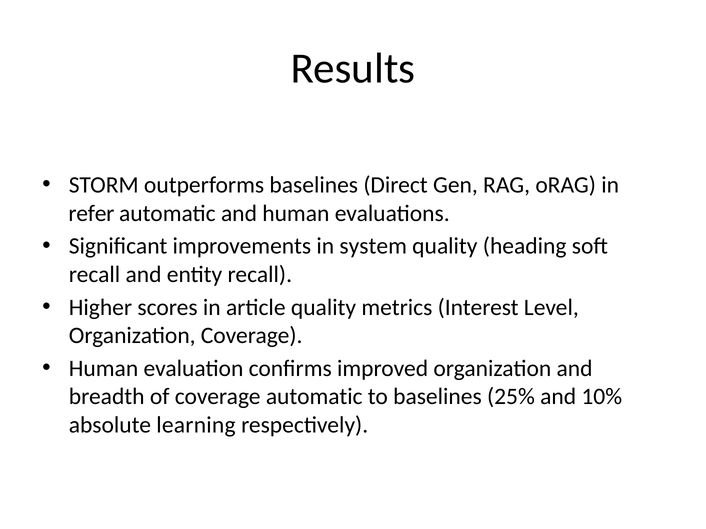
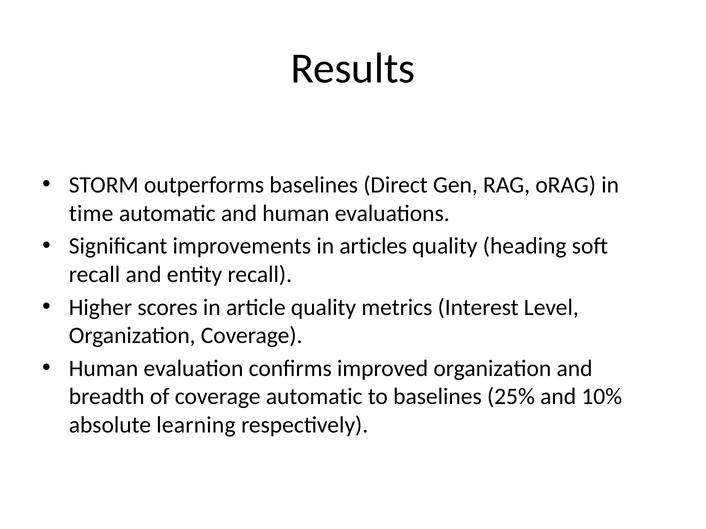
refer: refer -> time (91, 213)
system: system -> articles (373, 246)
